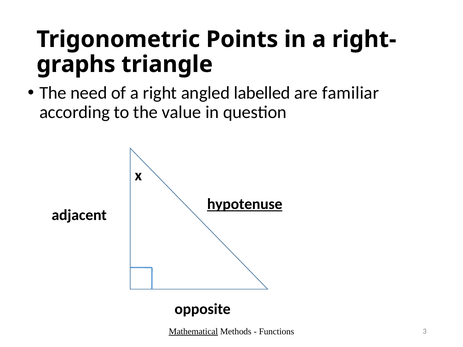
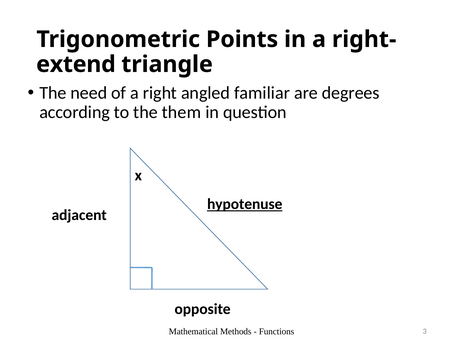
graphs: graphs -> extend (76, 64)
labelled: labelled -> familiar (262, 93)
familiar: familiar -> degrees (351, 93)
value: value -> them (181, 112)
Mathematical underline: present -> none (193, 332)
